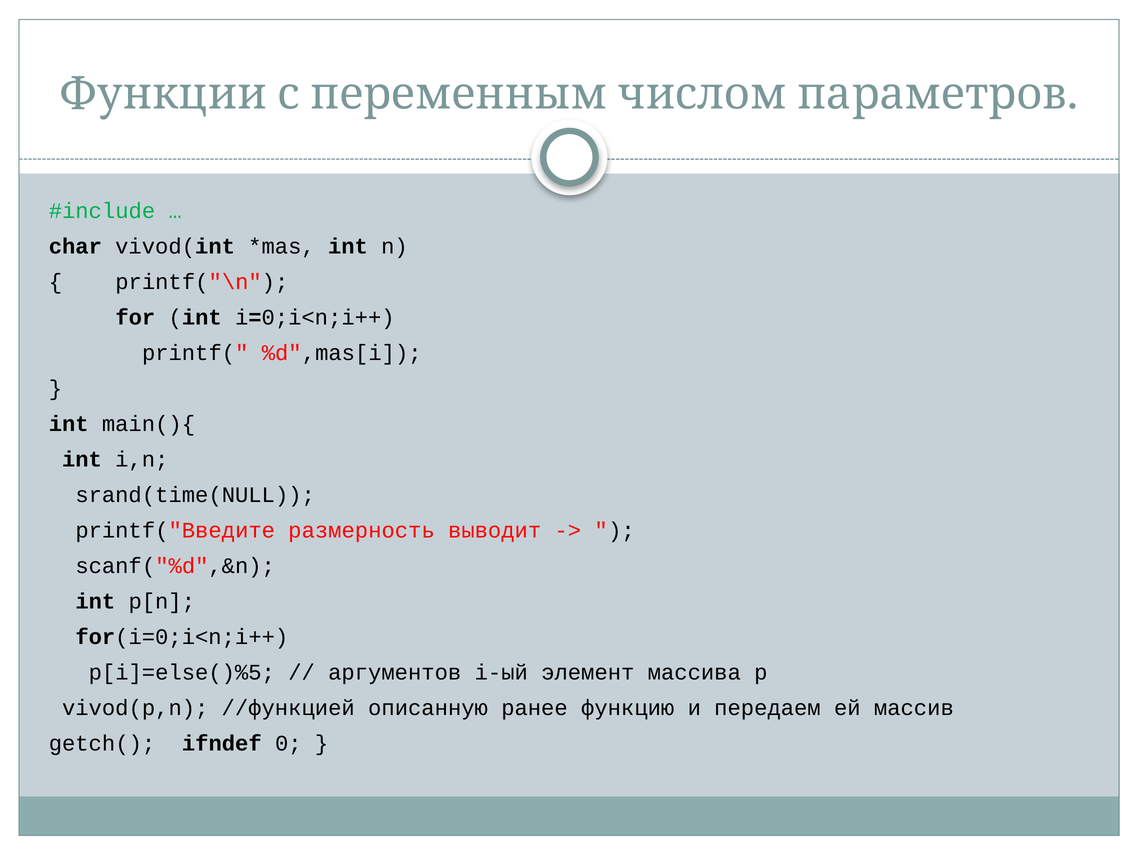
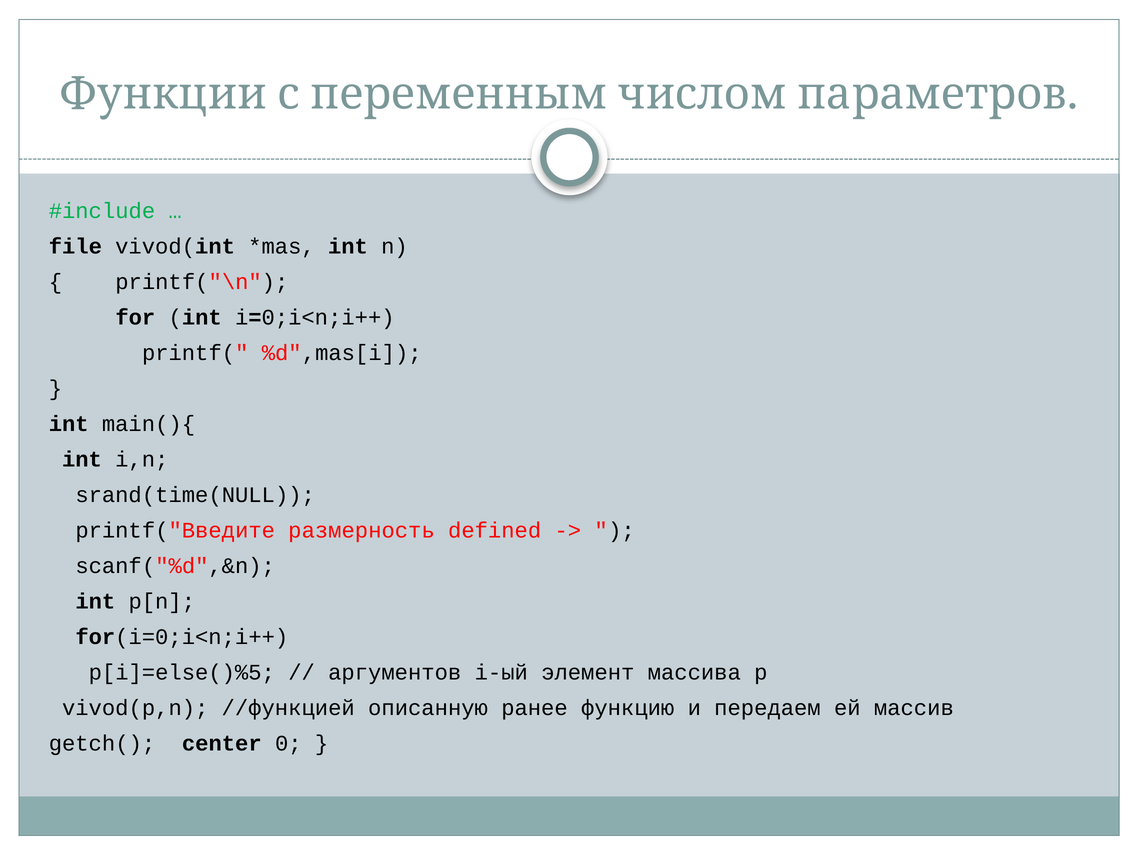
char: char -> file (75, 246)
выводит: выводит -> defined (495, 530)
ifndef: ifndef -> center (222, 743)
